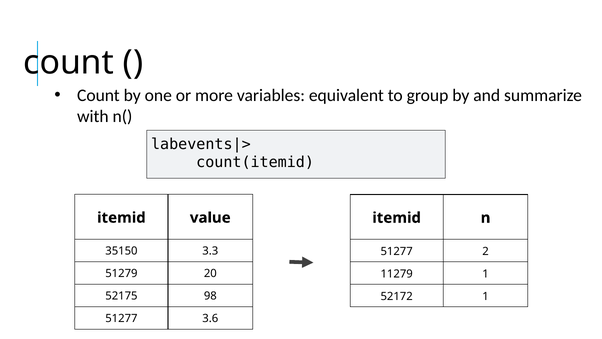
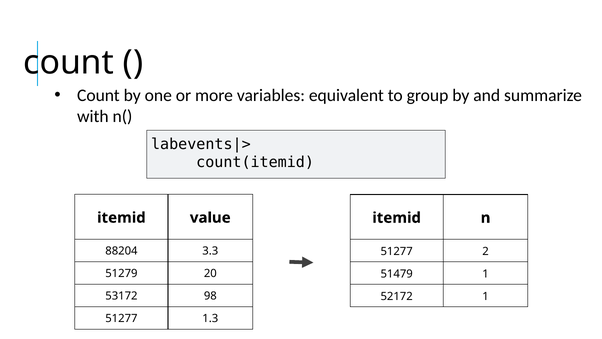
35150: 35150 -> 88204 (121, 251)
11279: 11279 -> 51479 (397, 273)
52175: 52175 -> 53172 (121, 296)
3.6: 3.6 -> 1.3 (210, 318)
